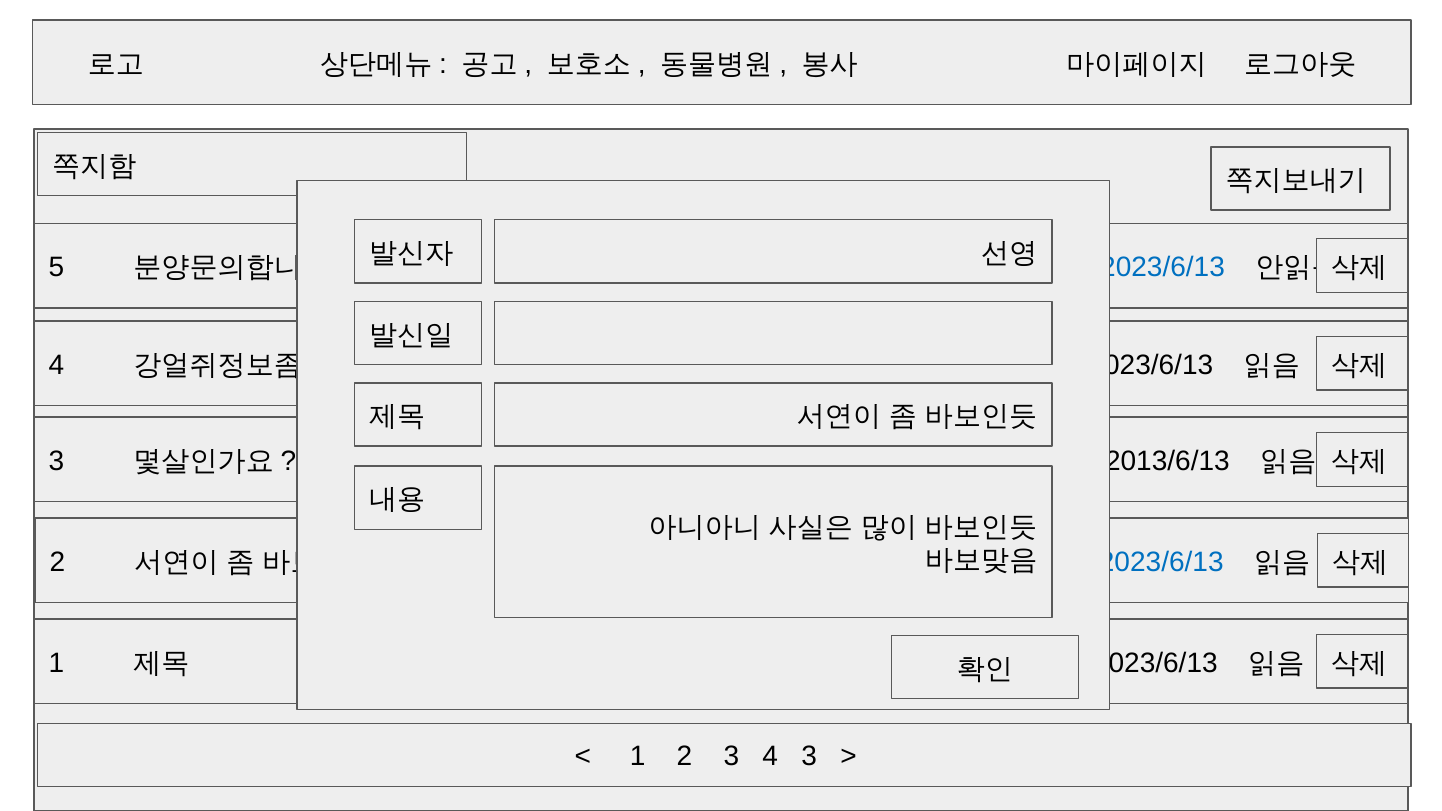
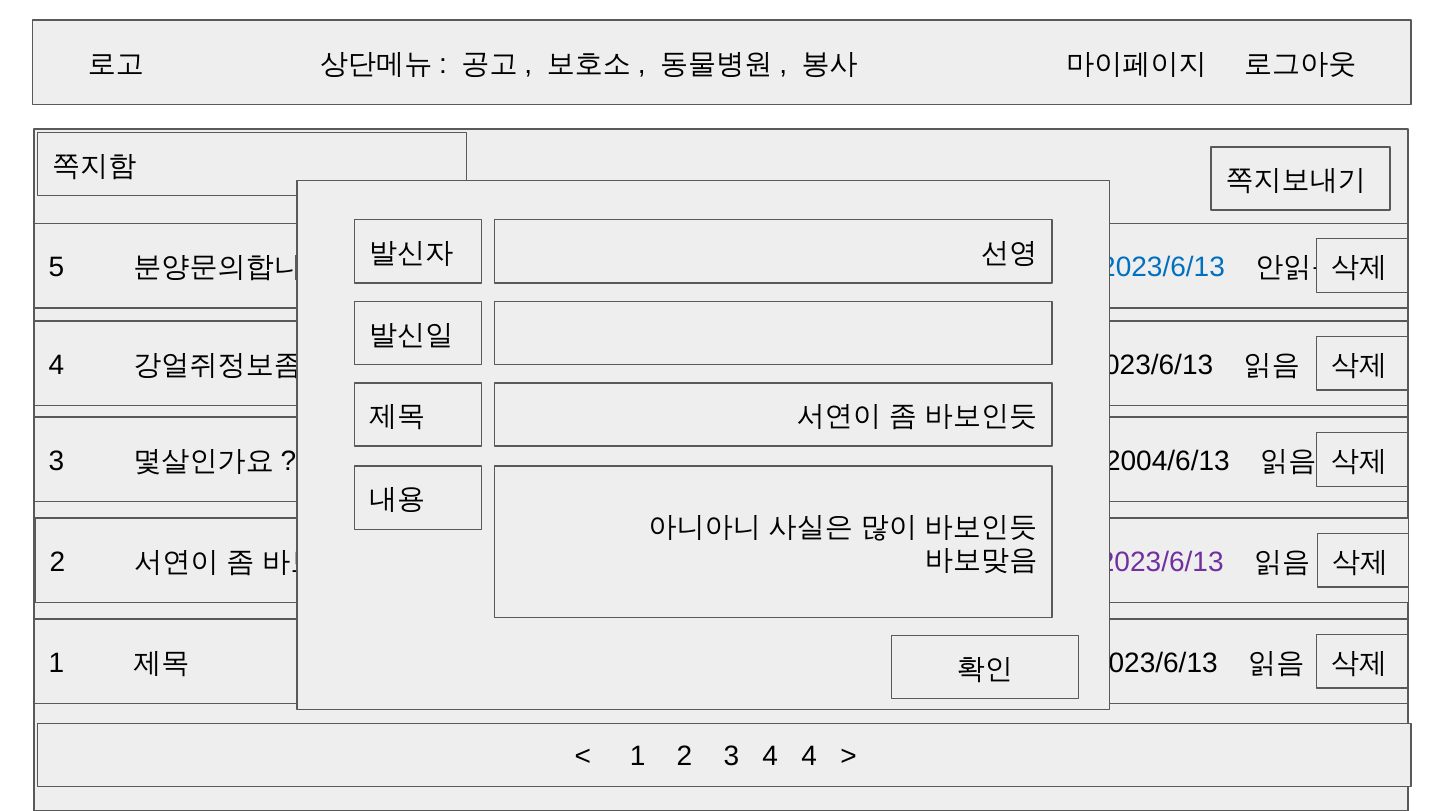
2013/6/13: 2013/6/13 -> 2004/6/13 (1167, 461)
2023/6/13 colour: blue -> purple (1161, 562)
4 3: 3 -> 4 (809, 757)
